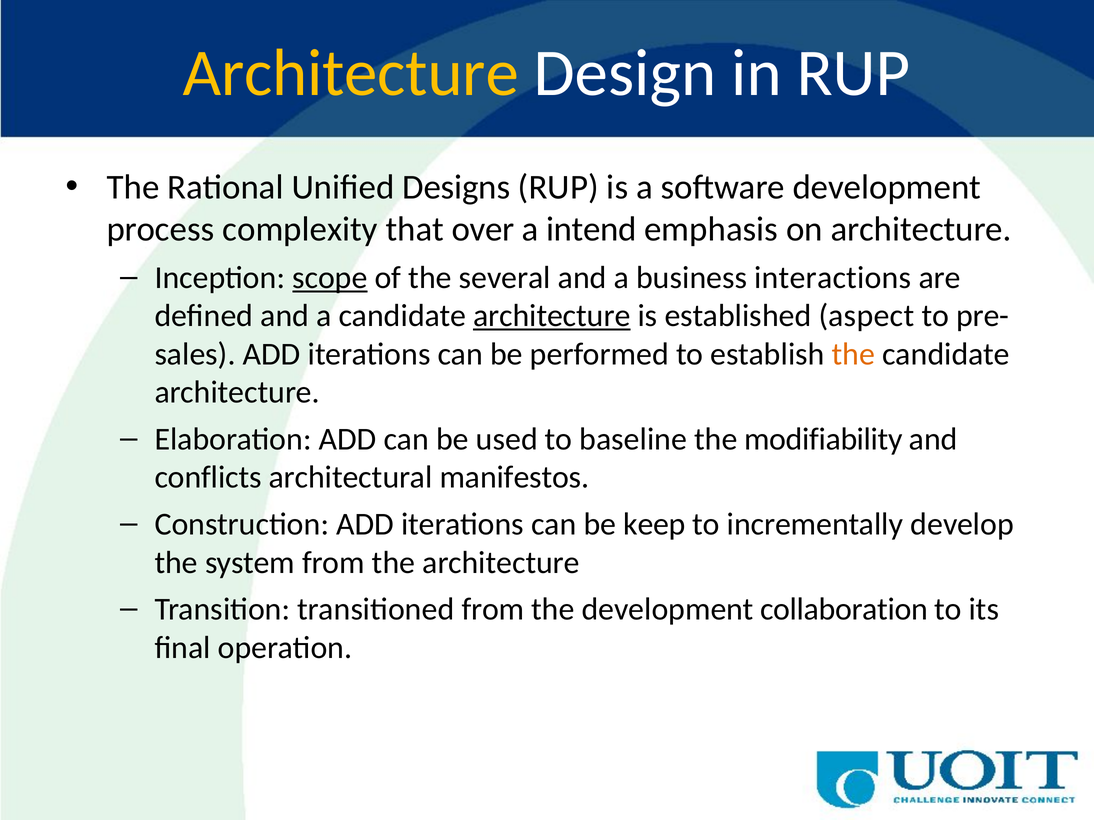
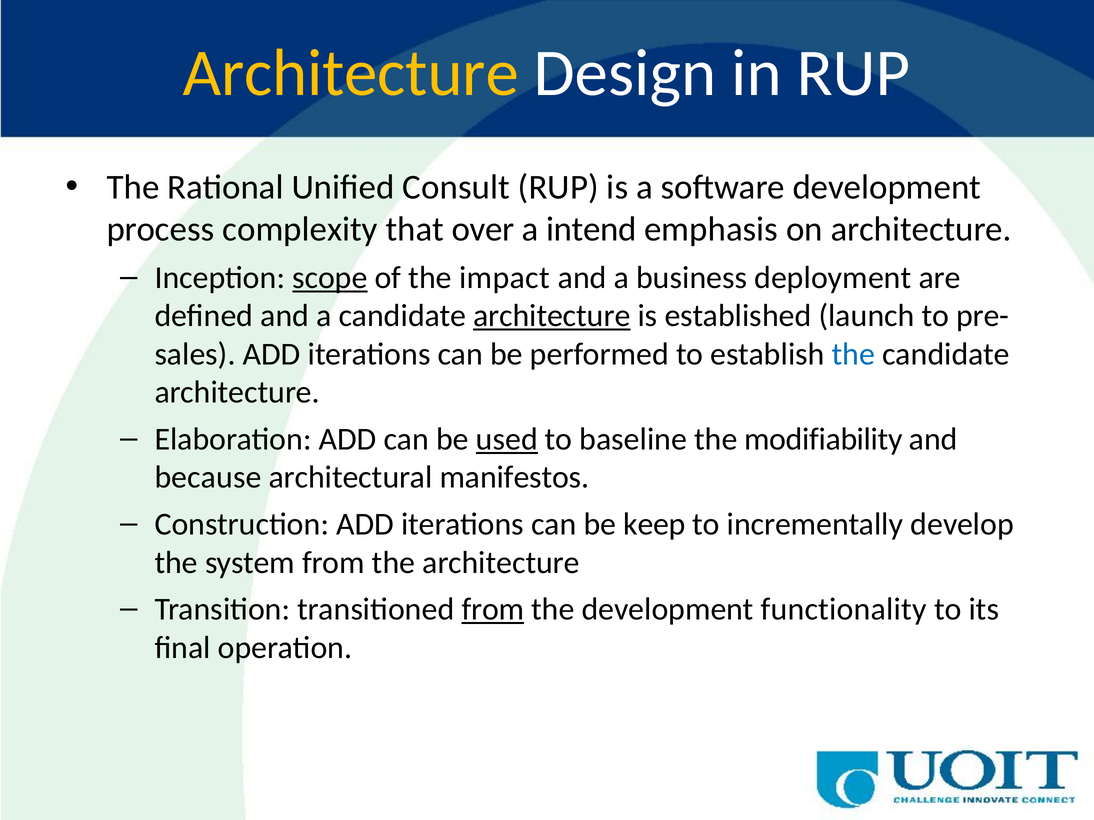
Designs: Designs -> Consult (456, 187)
several: several -> impact (505, 278)
interactions: interactions -> deployment (833, 278)
aspect: aspect -> launch (867, 316)
the colour: orange -> blue (853, 354)
used underline: none -> present (507, 439)
conflicts: conflicts -> because (208, 478)
from underline: none -> present (493, 610)
collaboration: collaboration -> functionality (844, 610)
